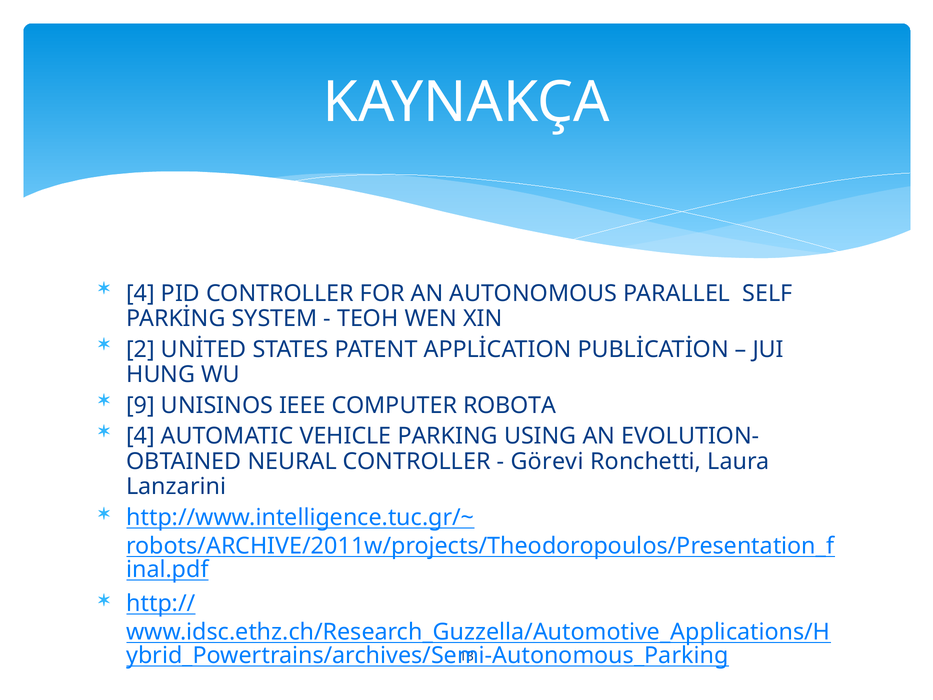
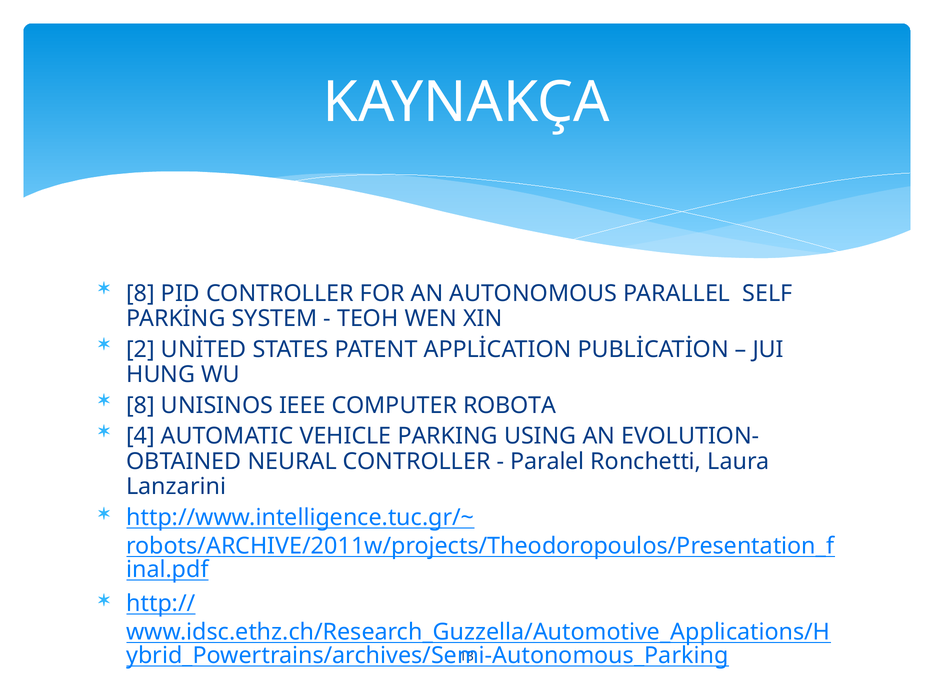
4: 4 -> 8 (141, 293)
9: 9 -> 8 (141, 405)
Görevi: Görevi -> Paralel (547, 461)
